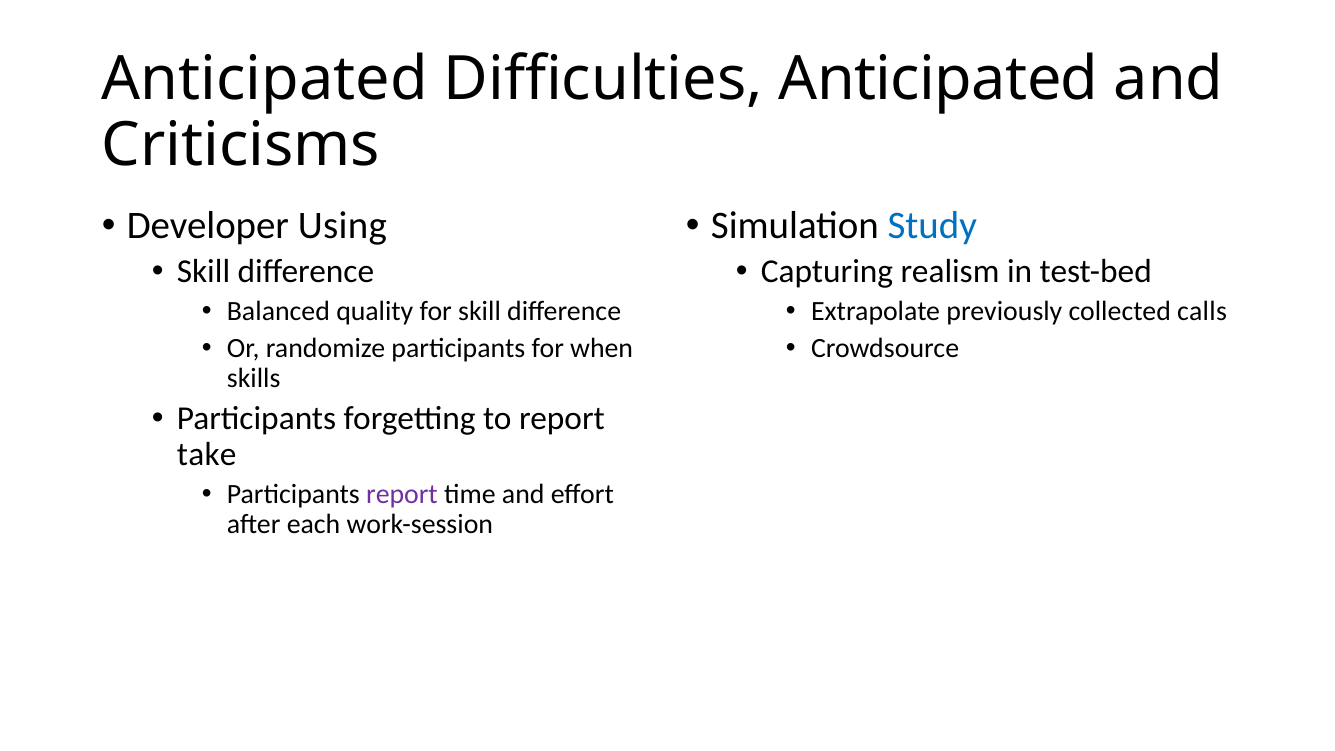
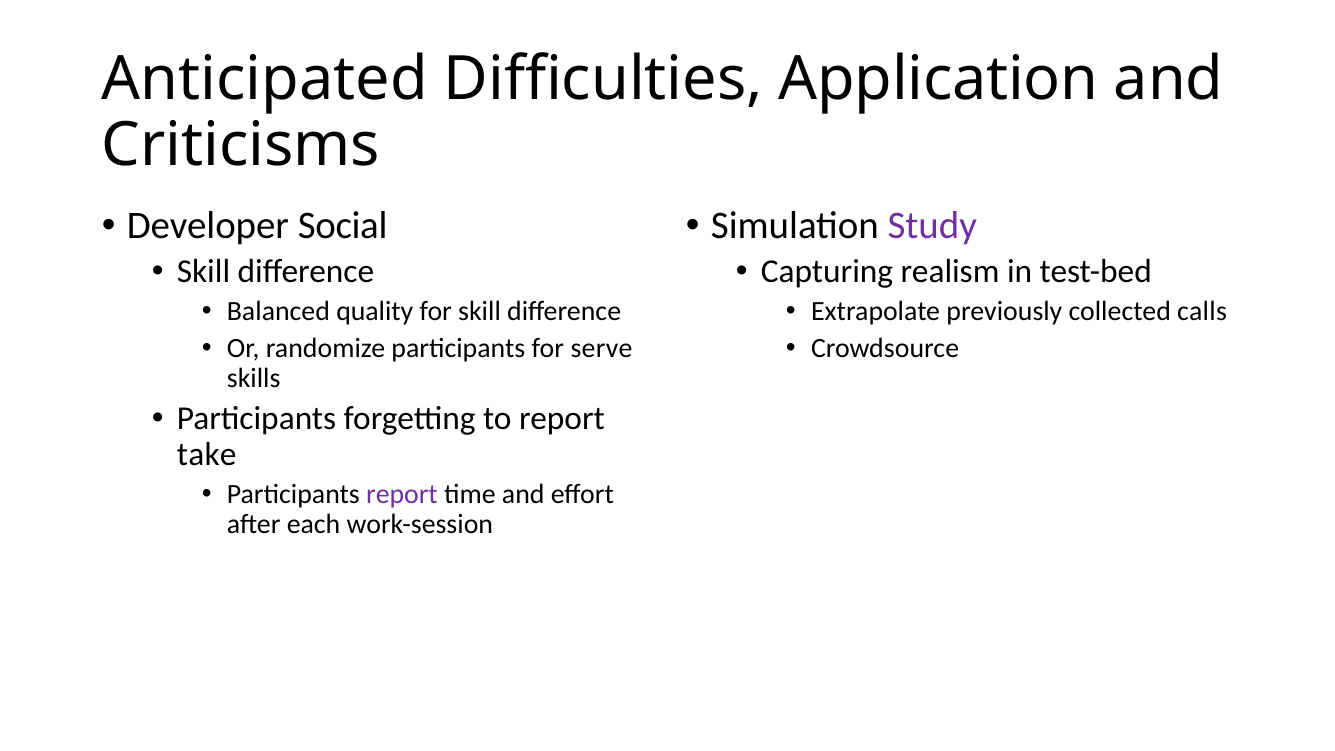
Difficulties Anticipated: Anticipated -> Application (938, 79)
Using: Using -> Social (343, 226)
Study colour: blue -> purple (932, 226)
when: when -> serve (601, 349)
